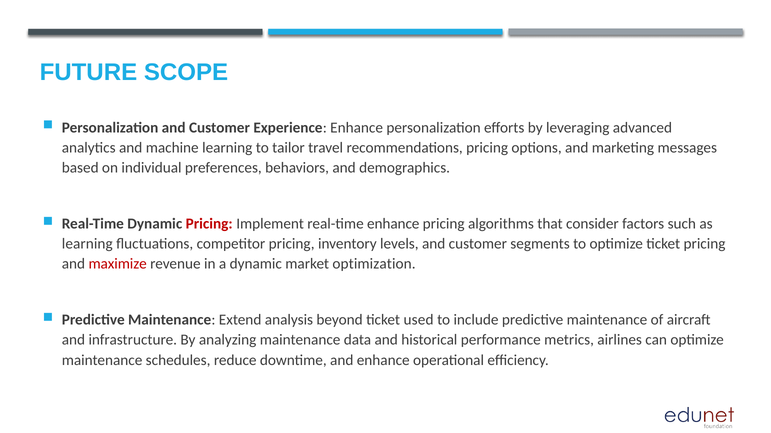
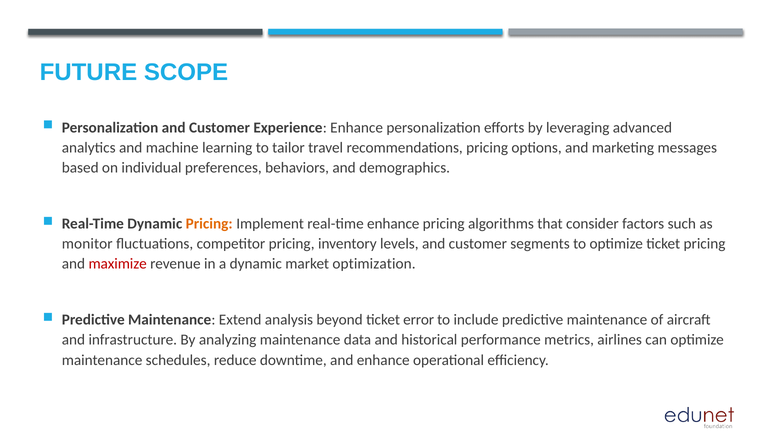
Pricing colour: red -> orange (209, 224)
learning: learning -> monitor (87, 244)
used: used -> error (419, 320)
